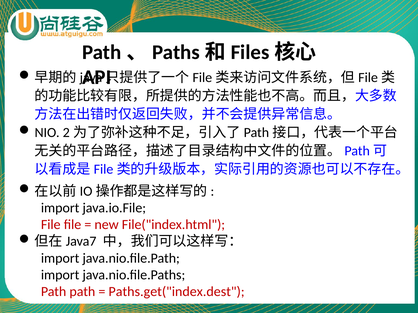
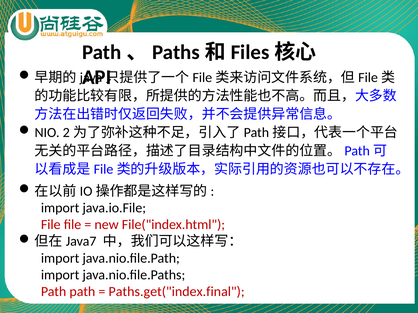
Paths.get("index.dest: Paths.get("index.dest -> Paths.get("index.final (177, 292)
